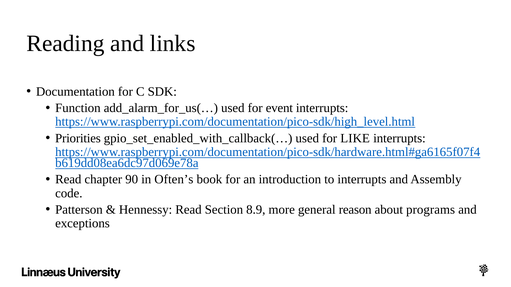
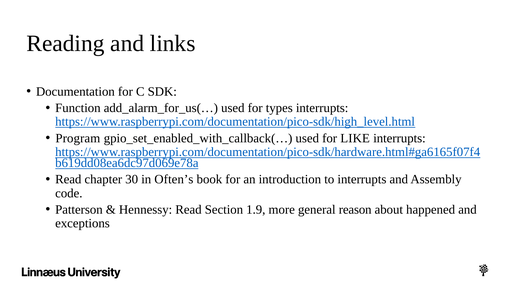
event: event -> types (279, 108)
Priorities: Priorities -> Program (78, 138)
90: 90 -> 30 (132, 180)
8.9: 8.9 -> 1.9 (256, 210)
programs: programs -> happened (431, 210)
